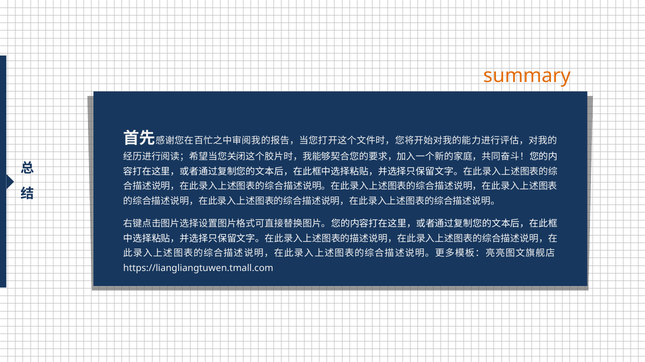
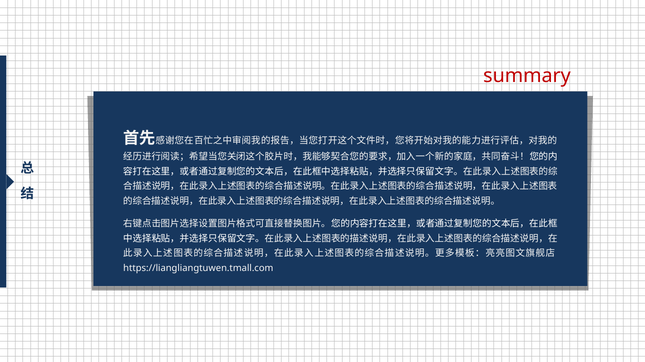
summary colour: orange -> red (527, 76)
